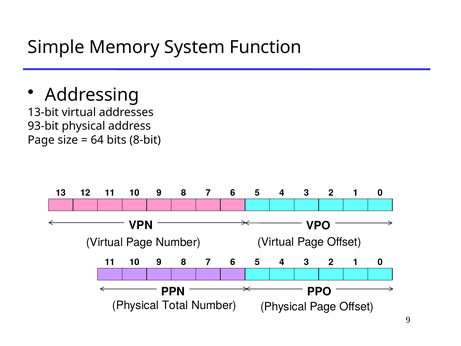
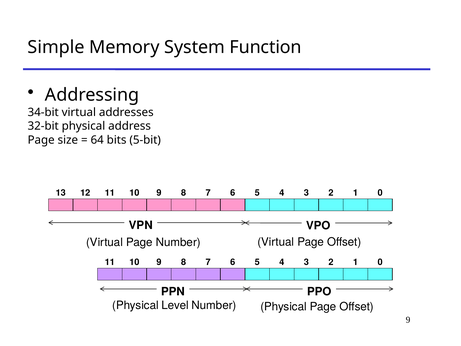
13-bit: 13-bit -> 34-bit (43, 112)
93-bit: 93-bit -> 32-bit (43, 126)
8-bit: 8-bit -> 5-bit (145, 140)
Total: Total -> Level (175, 305)
